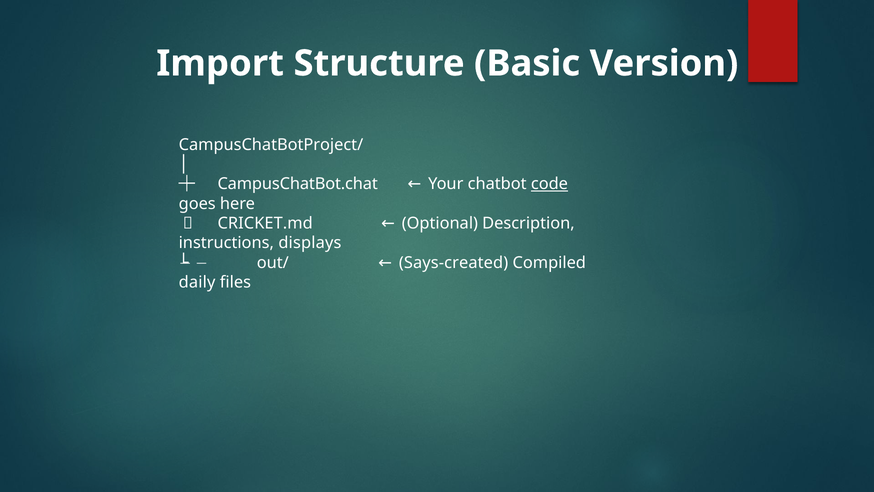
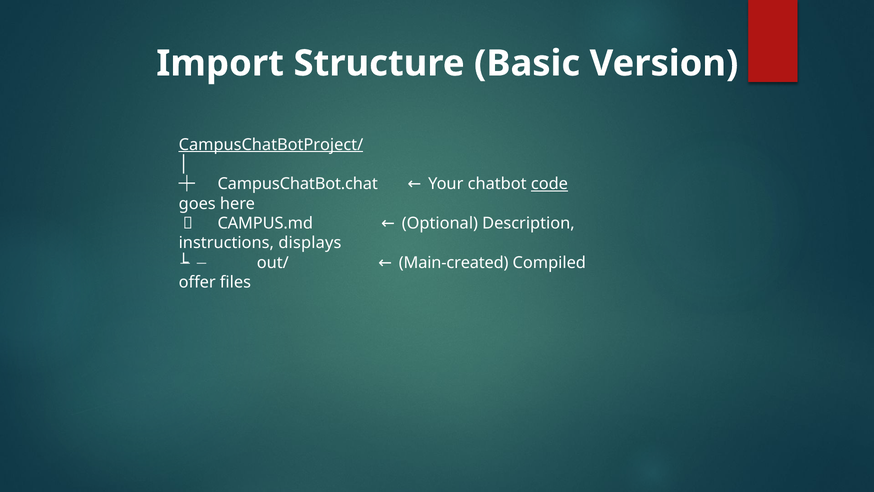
CampusChatBotProject/ underline: none -> present (271, 144)
CRICKET.md: CRICKET.md -> CAMPUS.md (265, 223)
Says-created: Says-created -> Main-created (454, 262)
daily: daily -> offer (197, 282)
